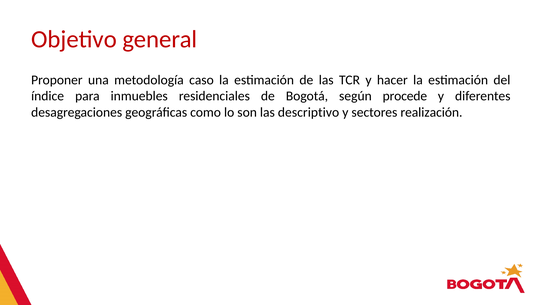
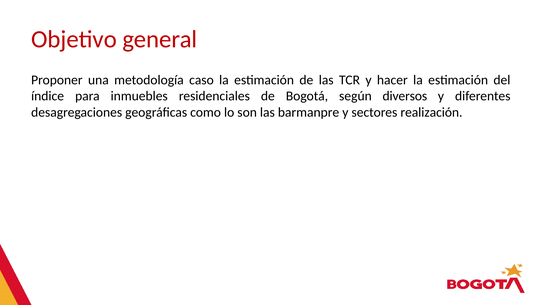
procede: procede -> diversos (405, 96)
descriptivo: descriptivo -> barmanpre (309, 112)
